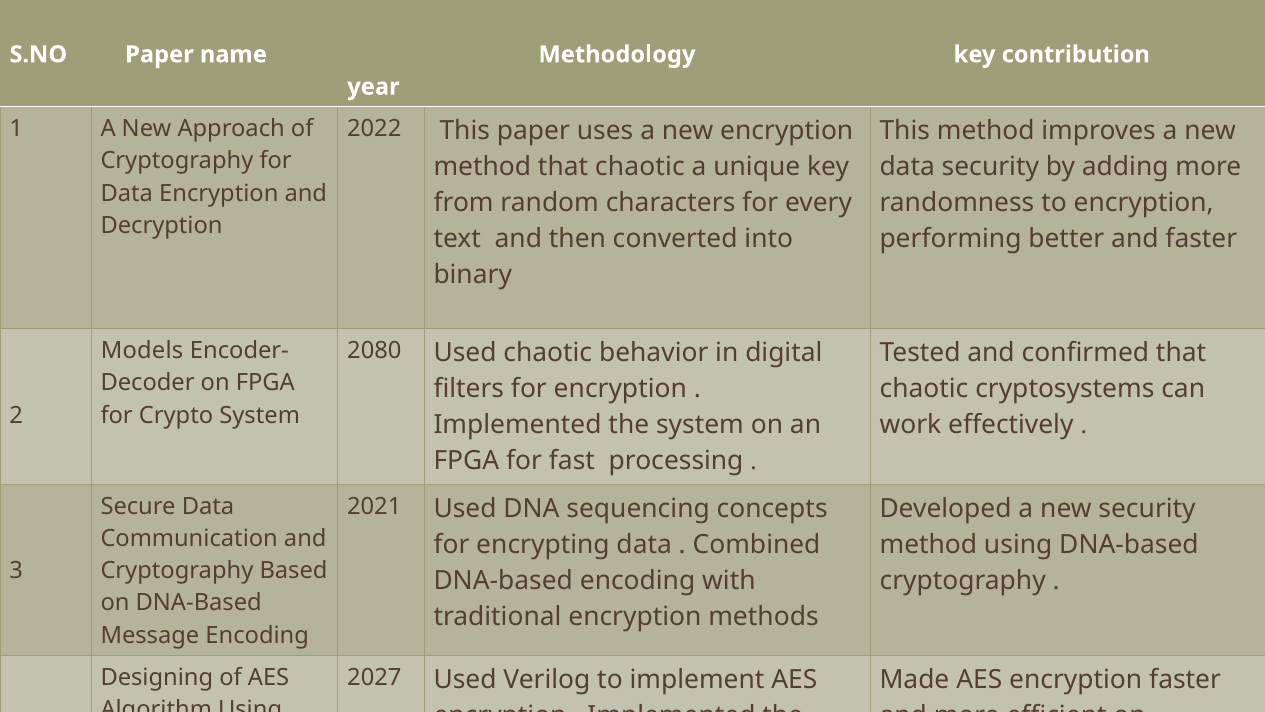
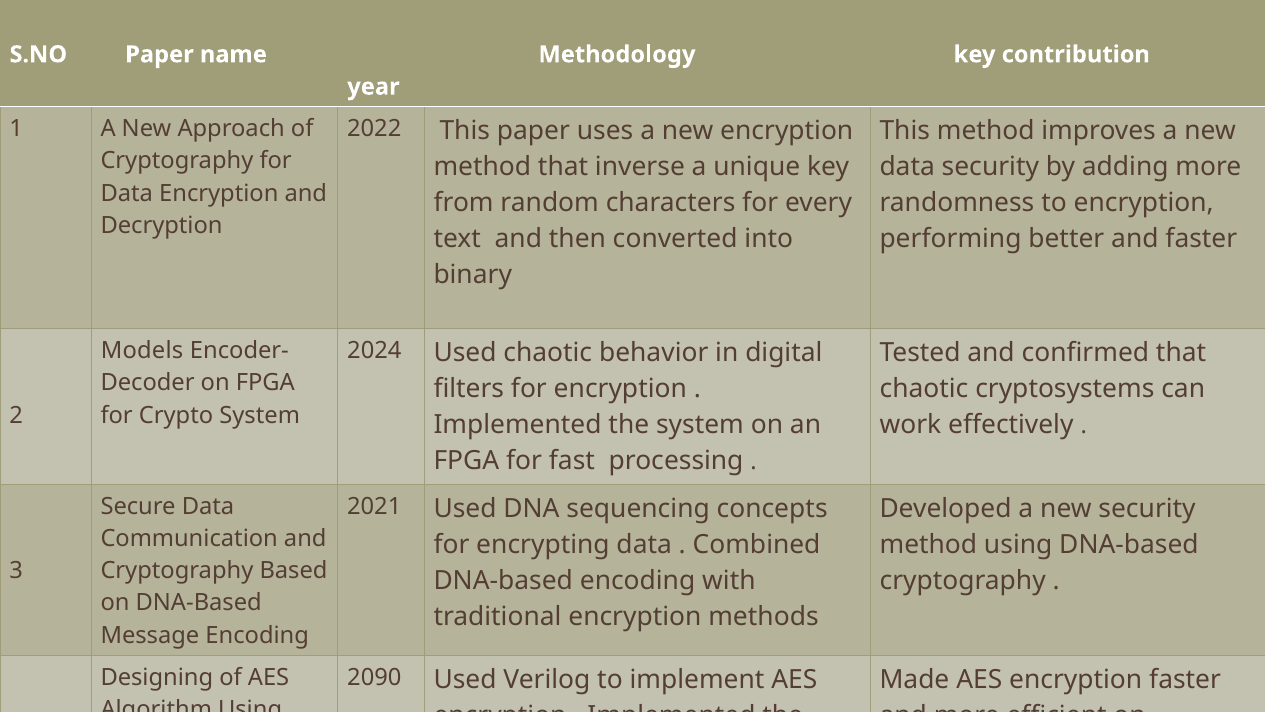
method that chaotic: chaotic -> inverse (640, 167)
2080: 2080 -> 2024 (374, 351)
2027: 2027 -> 2090 (374, 677)
